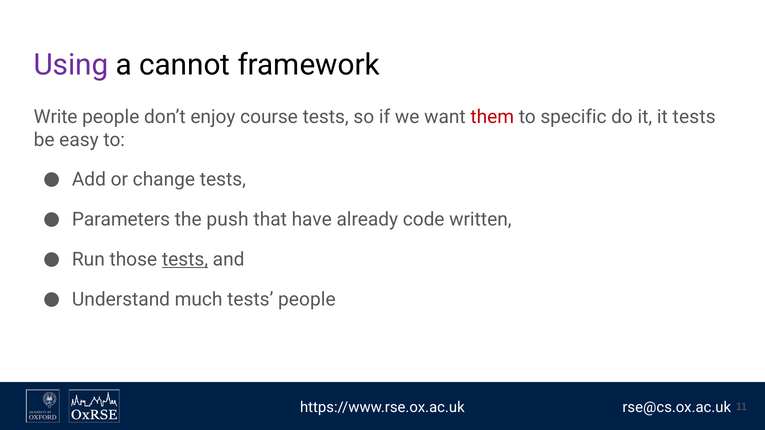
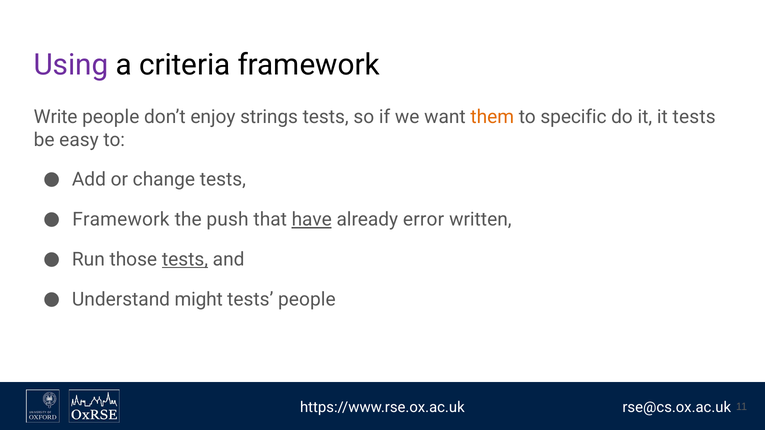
cannot: cannot -> criteria (185, 65)
course: course -> strings (269, 117)
them colour: red -> orange (492, 117)
Parameters: Parameters -> Framework (121, 220)
have underline: none -> present (312, 220)
code: code -> error (424, 220)
much: much -> might (199, 300)
